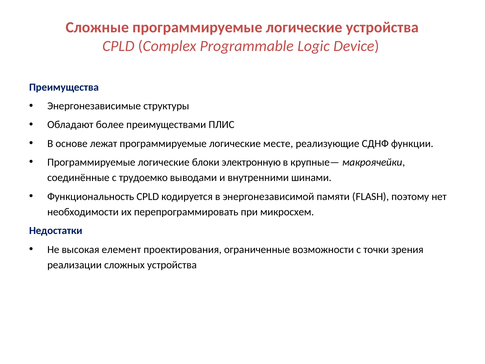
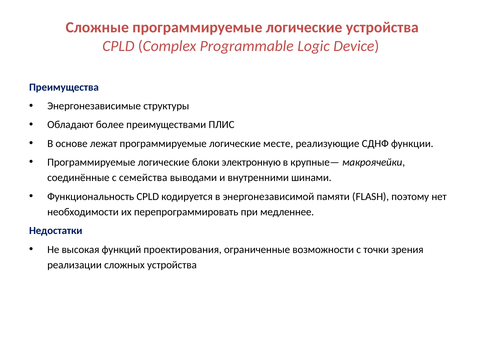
трудоемко: трудоемко -> семейства (143, 178)
микросхем: микросхем -> медленнее (287, 212)
елемент: елемент -> функций (121, 249)
